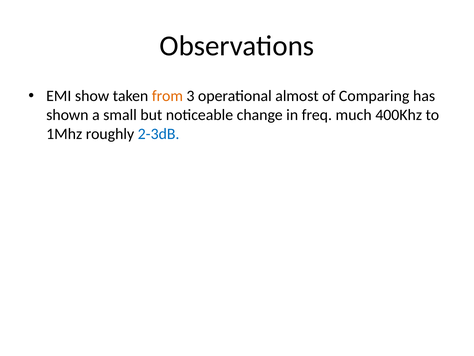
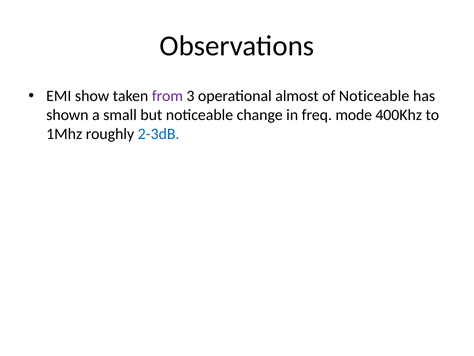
from colour: orange -> purple (167, 96)
of Comparing: Comparing -> Noticeable (374, 96)
much: much -> mode (354, 115)
